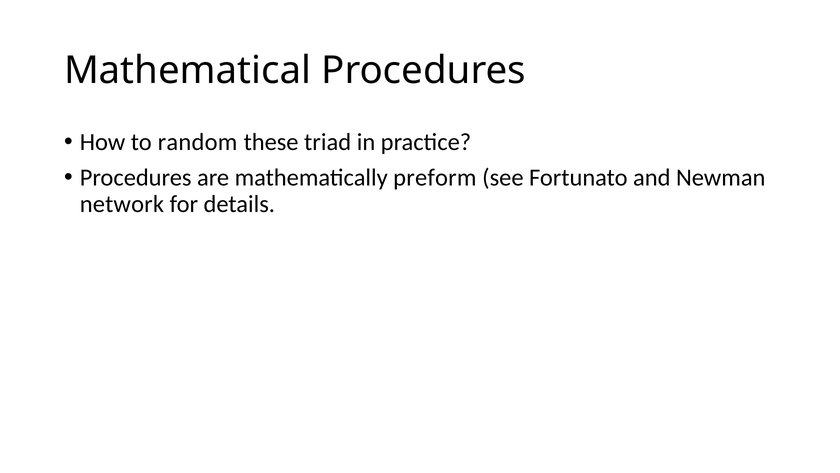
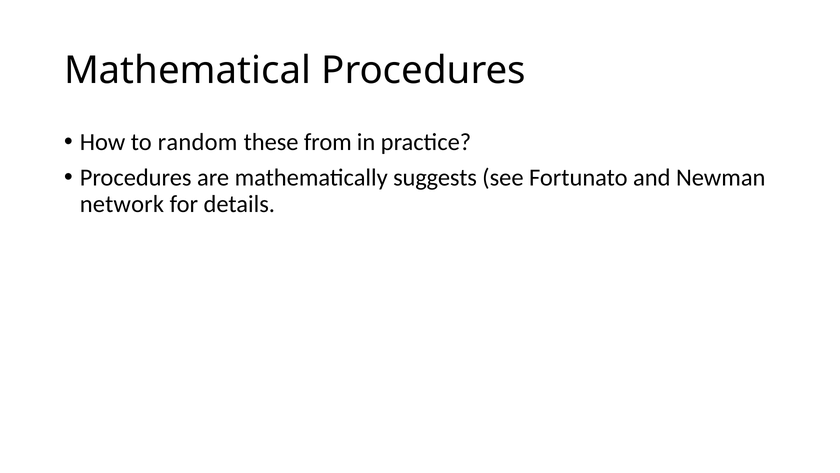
triad: triad -> from (328, 142)
preform: preform -> suggests (435, 177)
